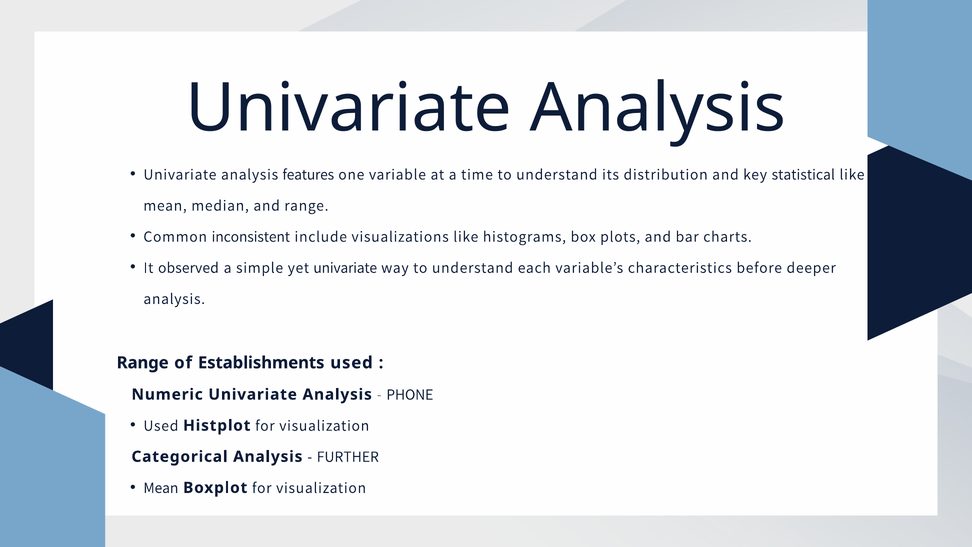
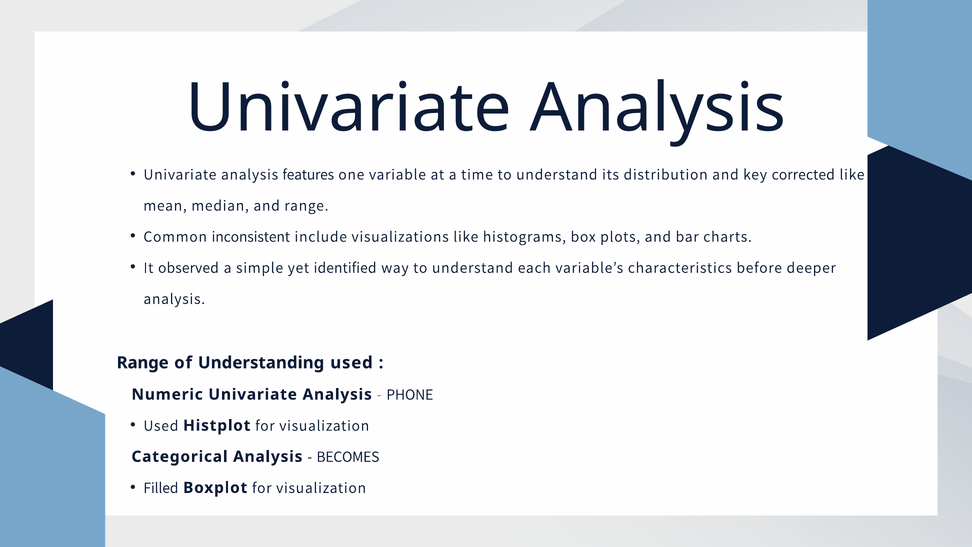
statistical: statistical -> corrected (803, 174)
yet univariate: univariate -> identified (345, 268)
Establishments: Establishments -> Understanding (261, 363)
FURTHER: FURTHER -> BECOMES (348, 457)
Mean: Mean -> Filled (161, 488)
